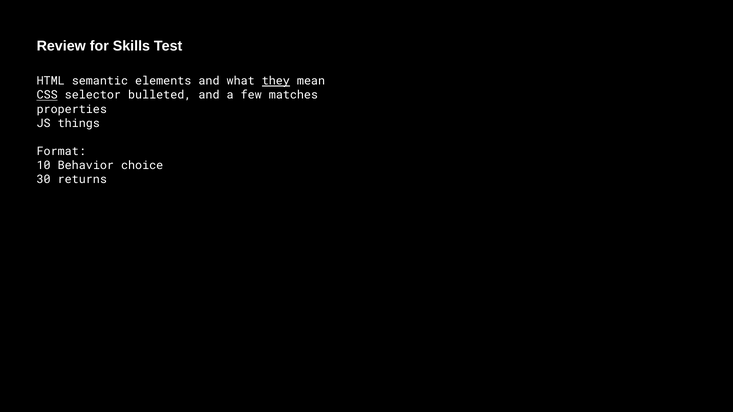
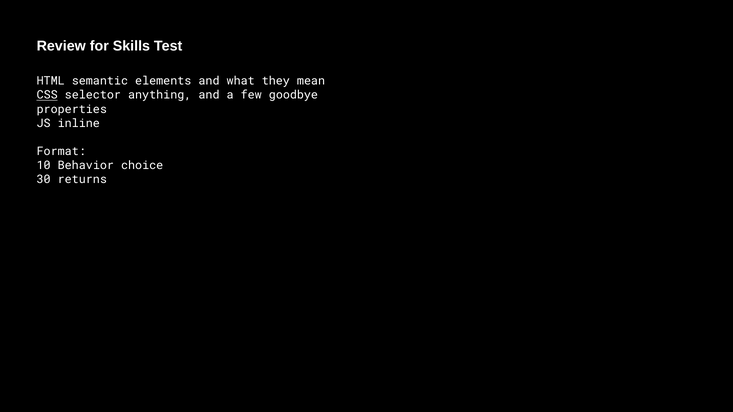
they underline: present -> none (276, 81)
bulleted: bulleted -> anything (160, 95)
matches: matches -> goodbye (293, 95)
things: things -> inline (79, 123)
